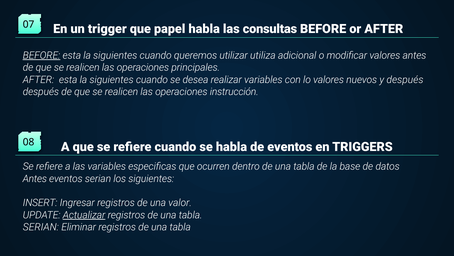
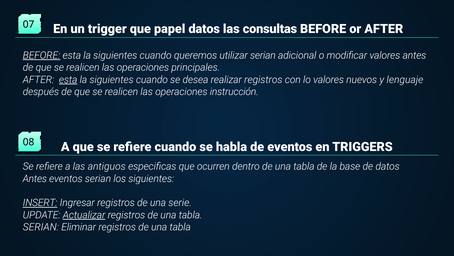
papel habla: habla -> datos (204, 29)
utilizar utiliza: utiliza -> serian (263, 55)
esta underline: none -> present (68, 80)
realizar variables: variables -> registros (263, 80)
y después: después -> lenguaje (405, 80)
las variables: variables -> antiguos (107, 166)
INSERT underline: none -> present (40, 202)
valor: valor -> serie (180, 202)
